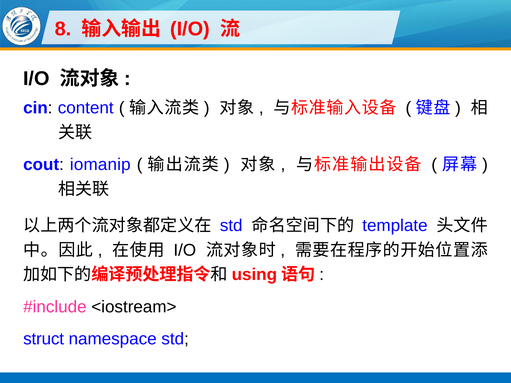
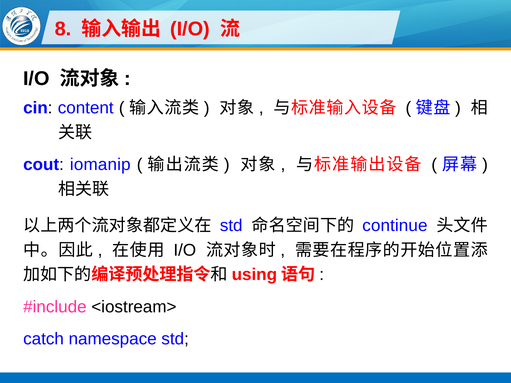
template: template -> continue (395, 226)
struct: struct -> catch (44, 339)
